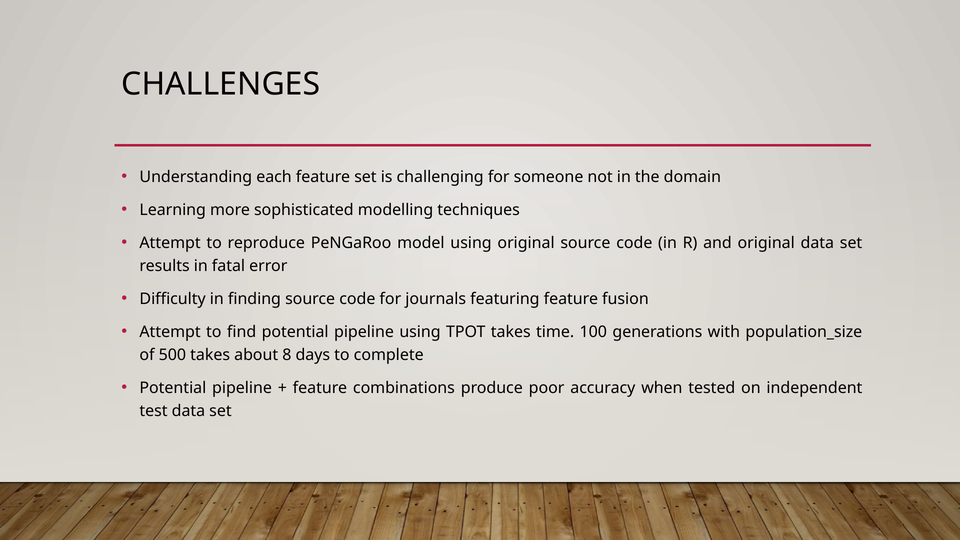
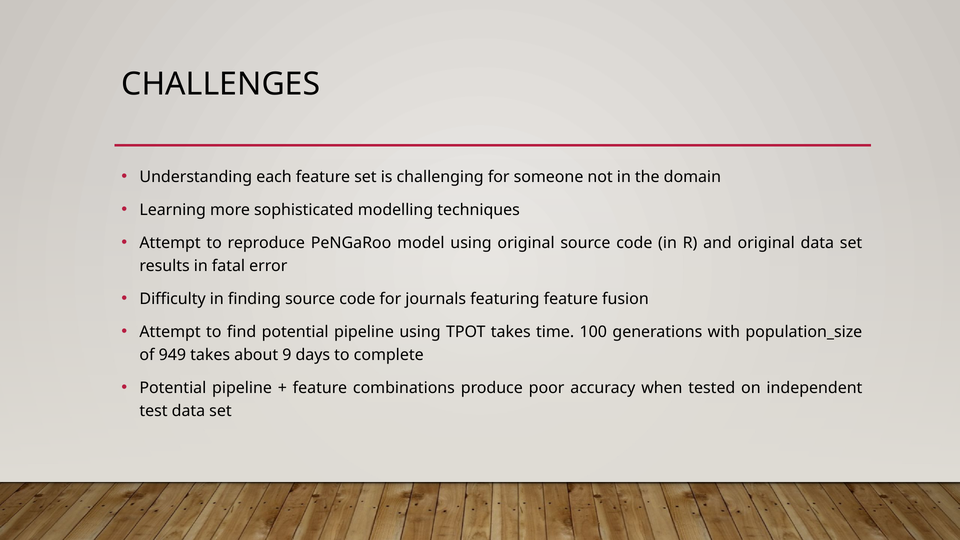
500: 500 -> 949 (172, 355)
8: 8 -> 9 (287, 355)
